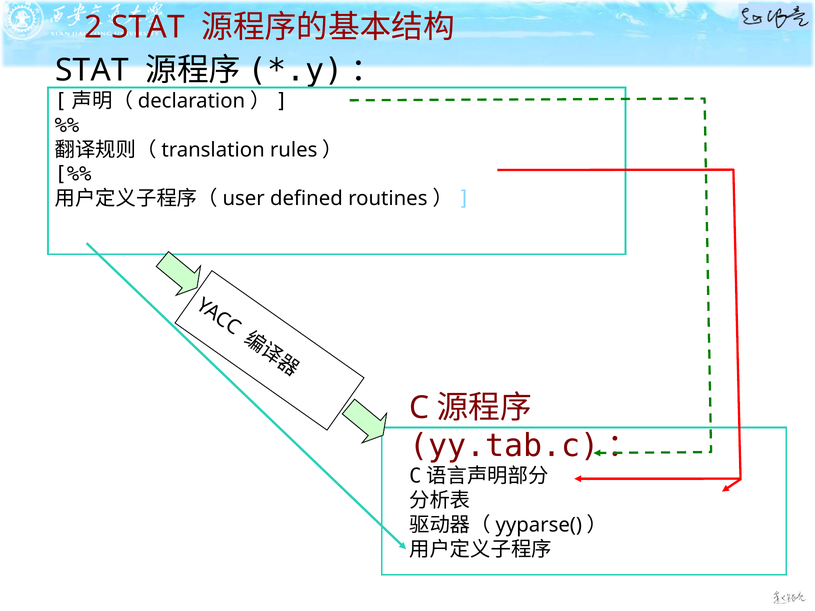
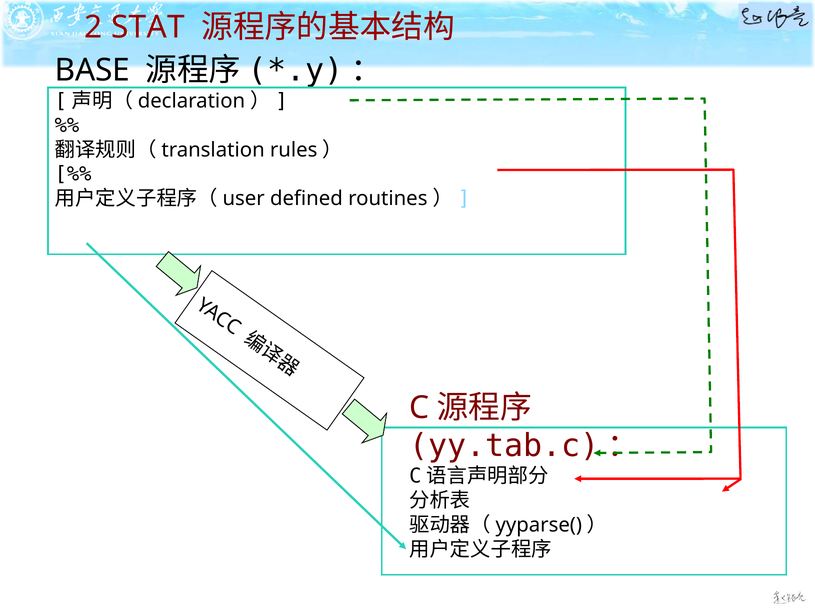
STAT: STAT -> BASE (92, 70)
